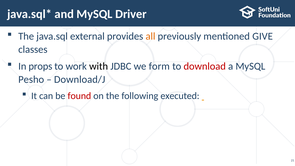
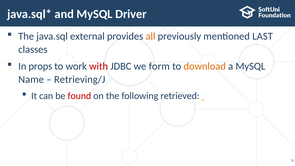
GIVE: GIVE -> LAST (263, 36)
with colour: black -> red (99, 66)
download colour: red -> orange (205, 66)
Pesho: Pesho -> Name (31, 79)
Download/J: Download/J -> Retrieving/J (80, 79)
executed: executed -> retrieved (180, 96)
